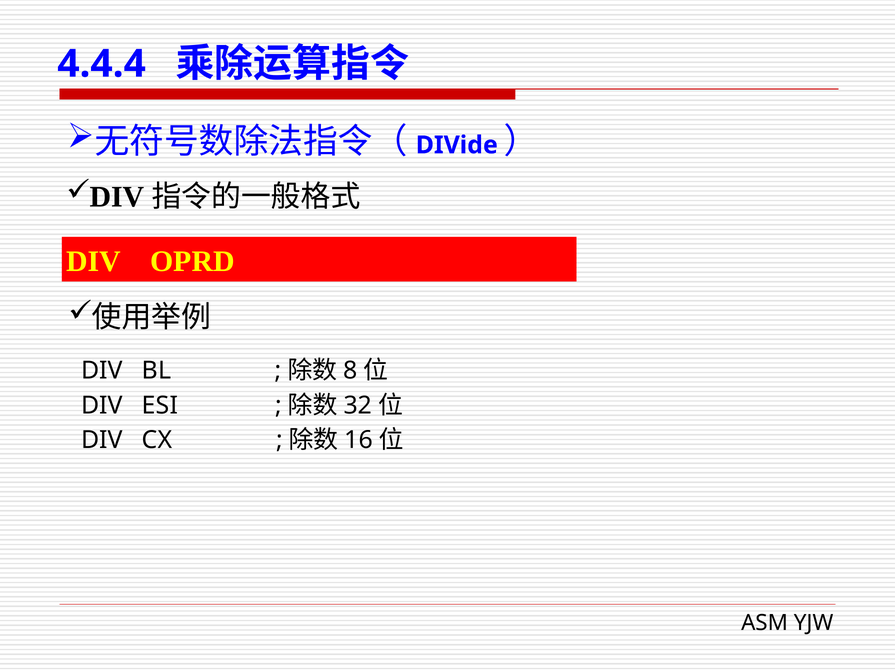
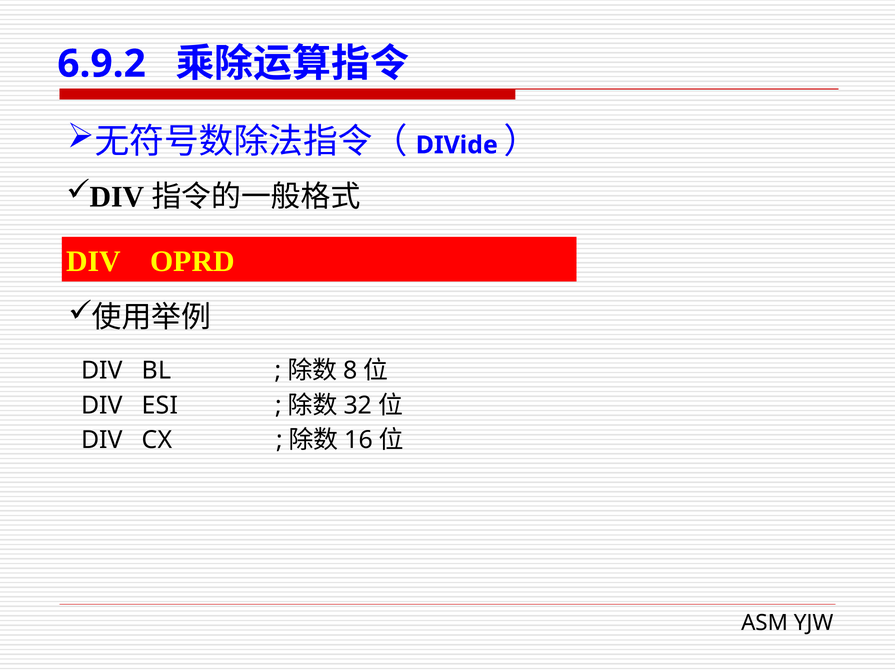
4.4.4: 4.4.4 -> 6.9.2 (102, 64)
